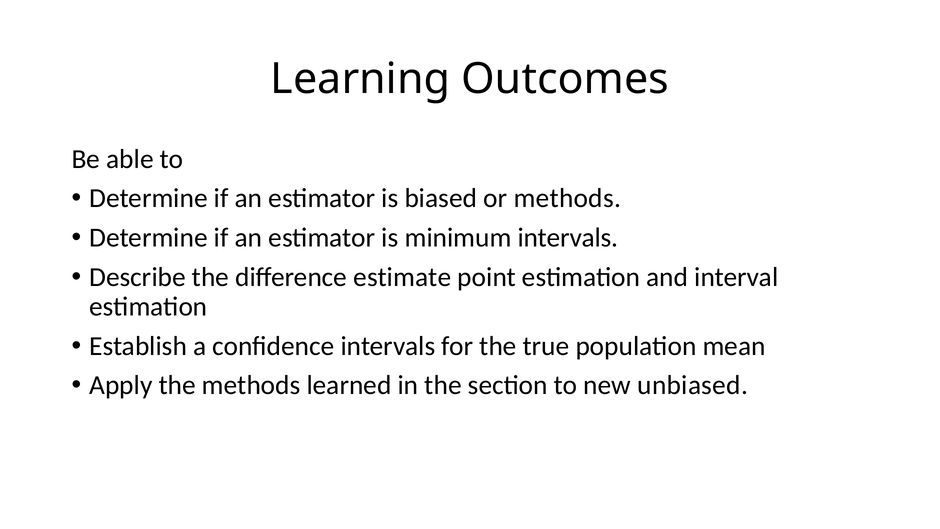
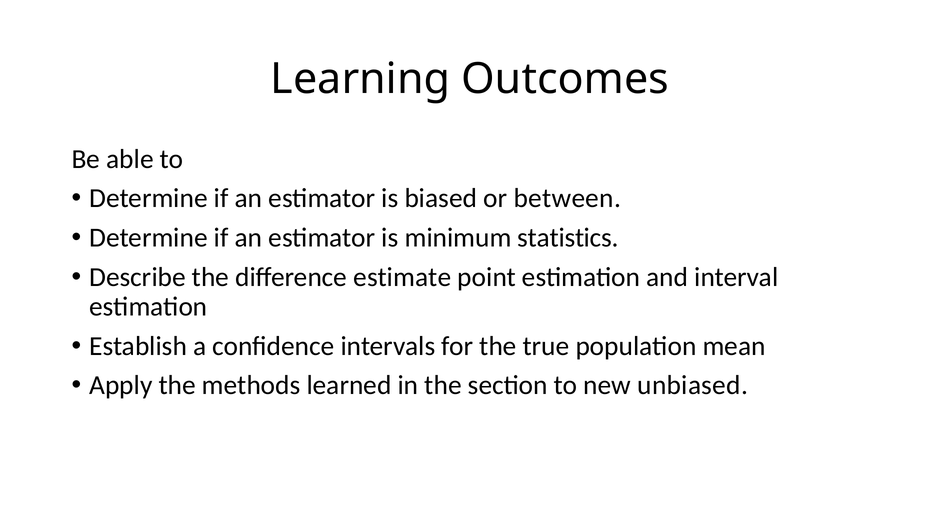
or methods: methods -> between (567, 198)
minimum intervals: intervals -> statistics (568, 238)
